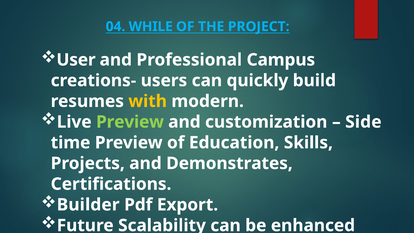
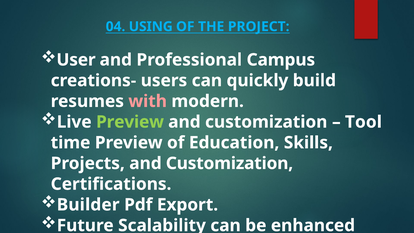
WHILE: WHILE -> USING (151, 27)
with colour: yellow -> pink (148, 101)
Side: Side -> Tool (363, 122)
Projects and Demonstrates: Demonstrates -> Customization (229, 163)
